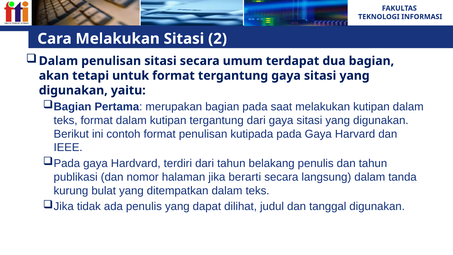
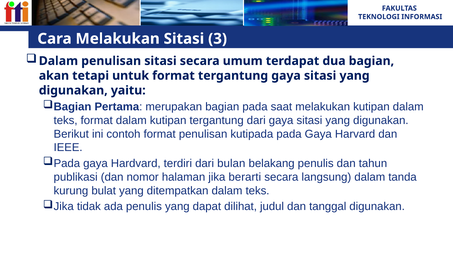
2: 2 -> 3 (218, 39)
dari tahun: tahun -> bulan (231, 163)
